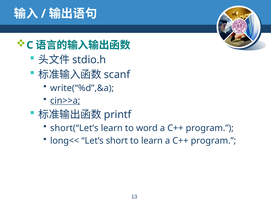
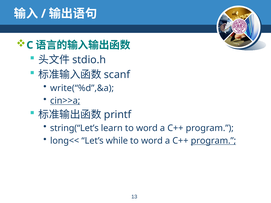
short(“Let’s: short(“Let’s -> string(“Let’s (74, 128)
short: short -> while (117, 141)
learn: learn -> word (152, 141)
program underline: none -> present (213, 141)
